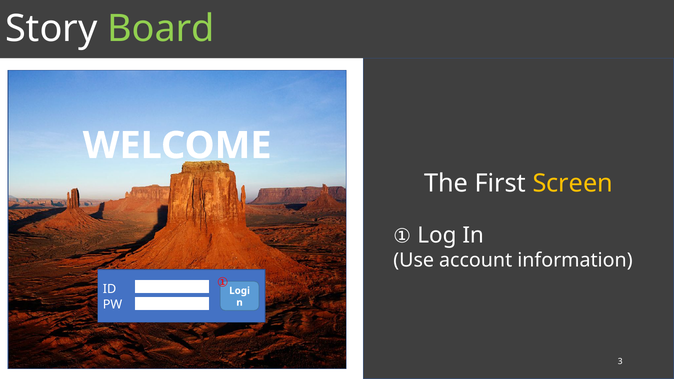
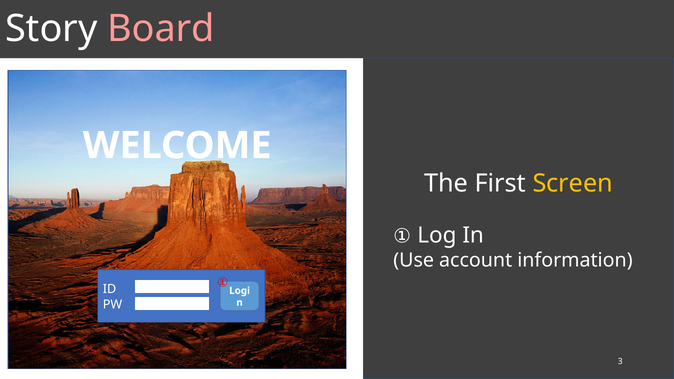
Board colour: light green -> pink (161, 29)
